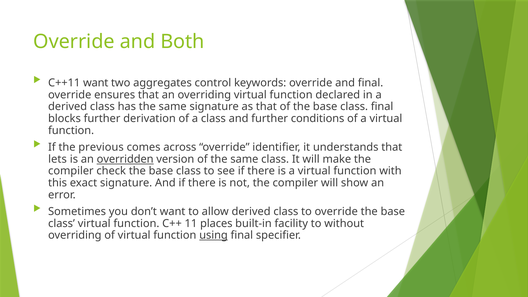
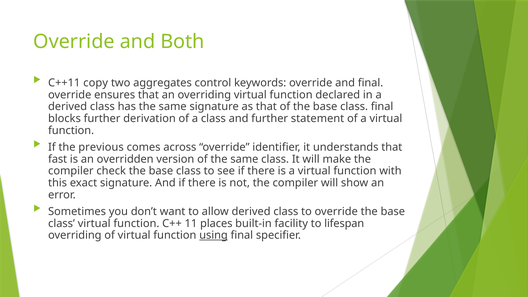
C++11 want: want -> copy (96, 83)
conditions: conditions -> statement (318, 119)
lets: lets -> fast (58, 159)
overridden underline: present -> none (125, 159)
without: without -> lifespan (344, 223)
